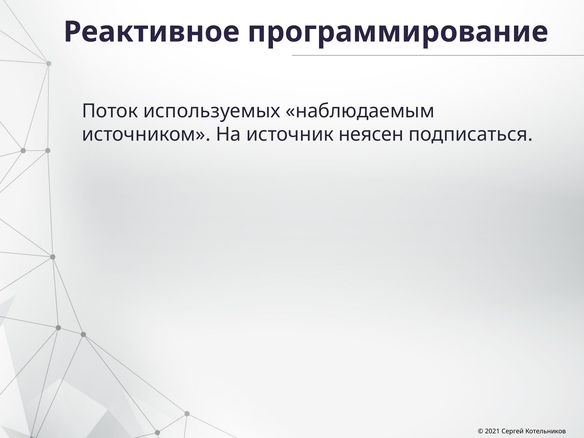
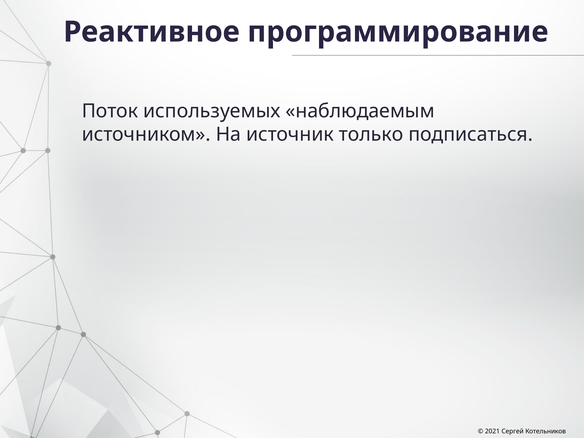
неясен: неясен -> только (371, 134)
